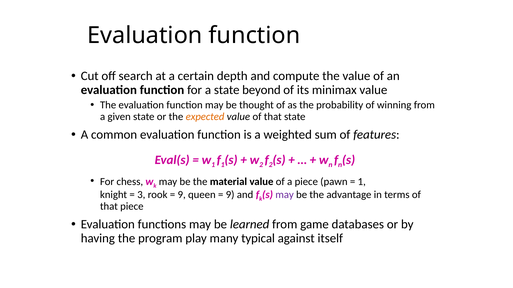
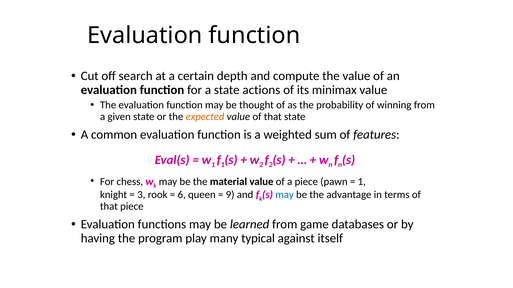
beyond: beyond -> actions (261, 90)
9: 9 -> 6 (182, 195)
may colour: purple -> blue (285, 195)
